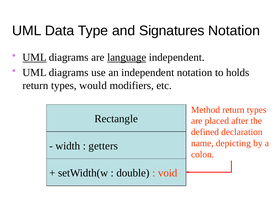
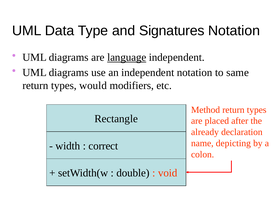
UML underline: present -> none (35, 57)
holds: holds -> same (238, 73)
defined: defined -> already (205, 132)
getters: getters -> correct (103, 146)
